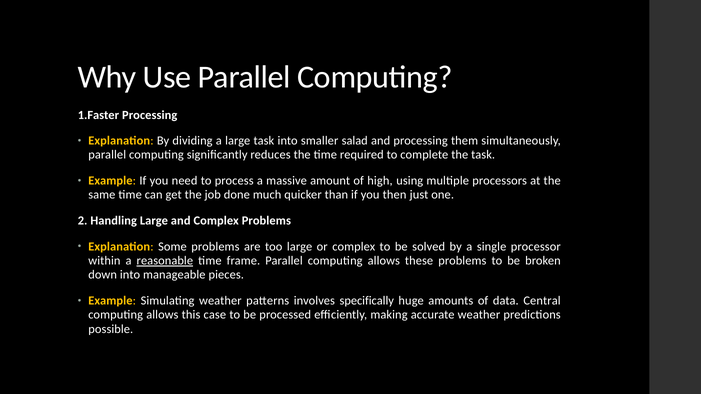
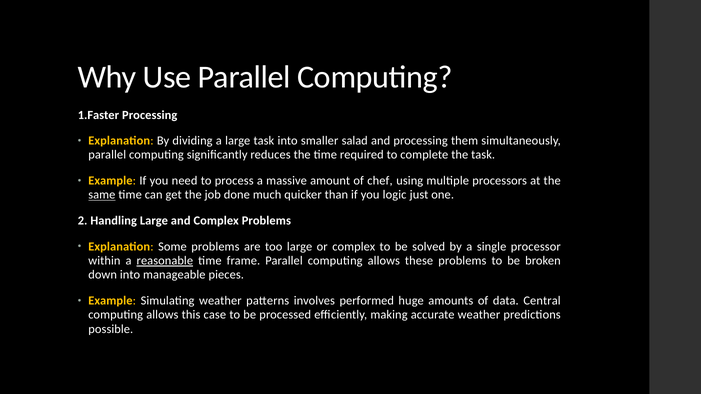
high: high -> chef (380, 181)
same underline: none -> present (102, 195)
then: then -> logic (395, 195)
specifically: specifically -> performed (367, 301)
